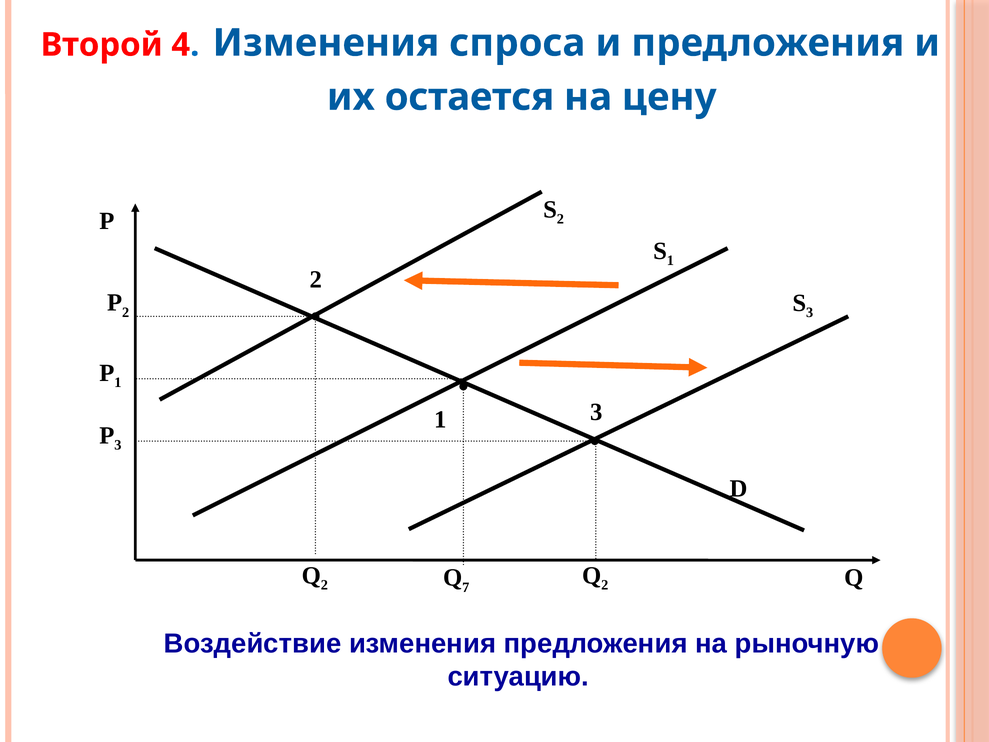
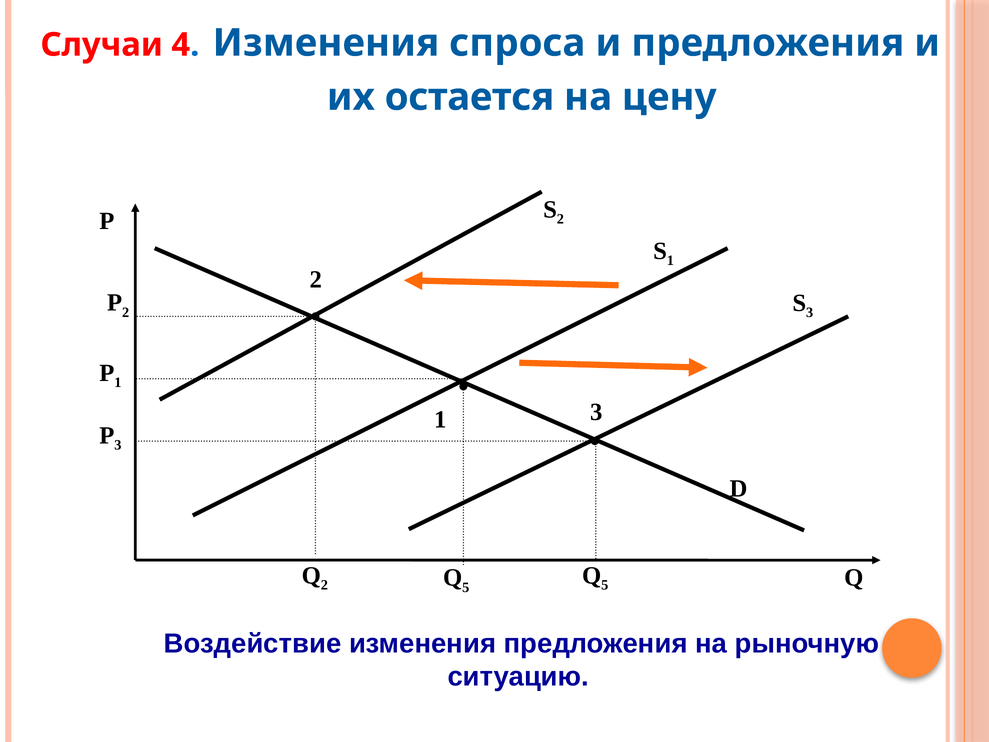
Второй: Второй -> Случаи (102, 45)
2 Q 2: 2 -> 5 (605, 585)
7: 7 -> 5 (466, 587)
